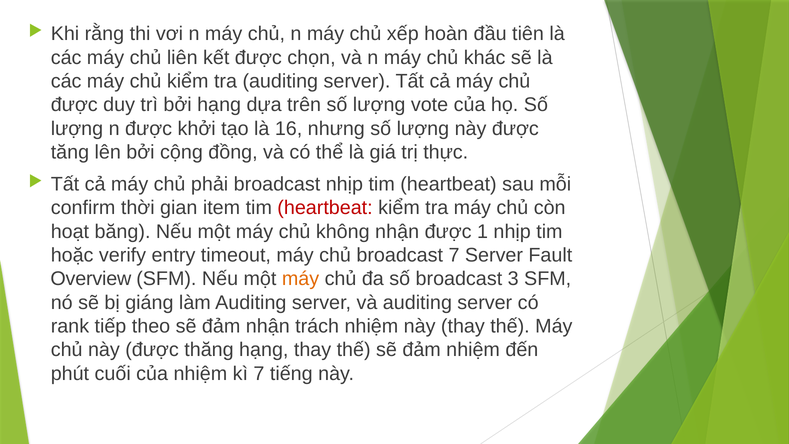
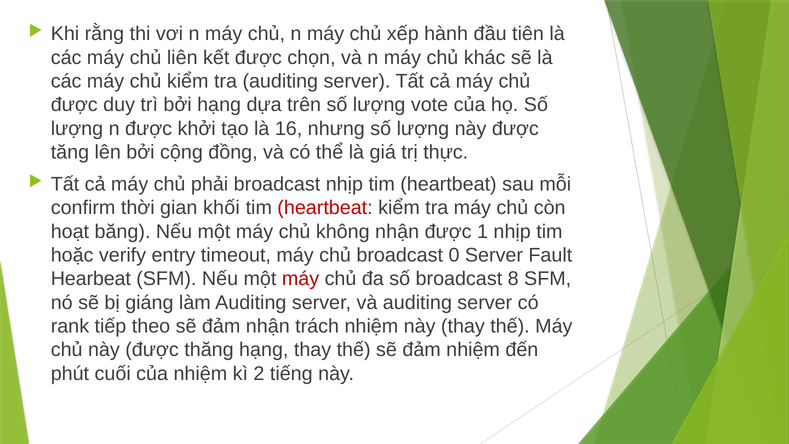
hoàn: hoàn -> hành (446, 34)
item: item -> khối (221, 208)
broadcast 7: 7 -> 0 (454, 255)
Overview: Overview -> Hearbeat (91, 279)
máy colour: orange -> red (301, 279)
3: 3 -> 8 (513, 279)
kì 7: 7 -> 2 (259, 373)
